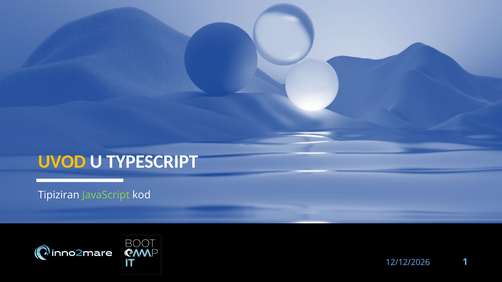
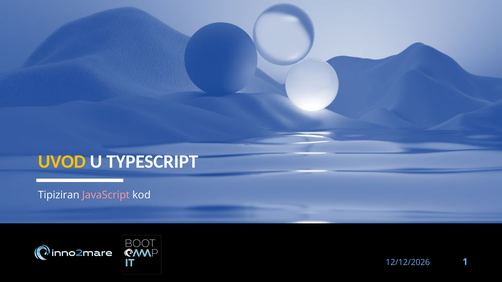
JavaScript colour: light green -> pink (106, 195)
